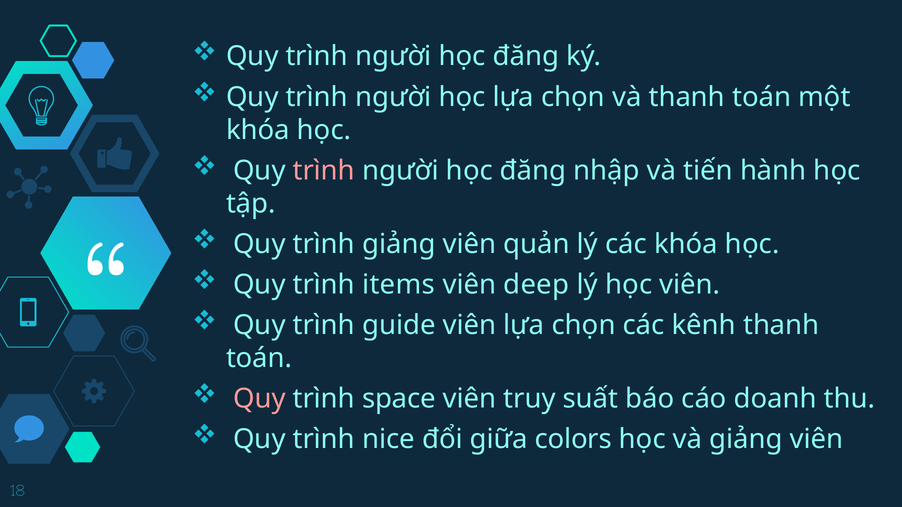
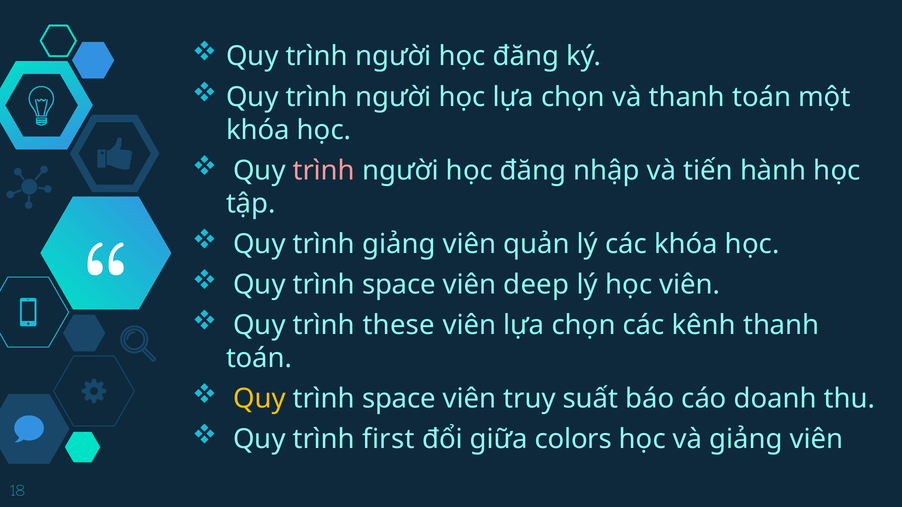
items: items -> space (399, 285)
guide: guide -> these (399, 325)
Quy colour: pink -> yellow (259, 399)
nice: nice -> first (388, 440)
